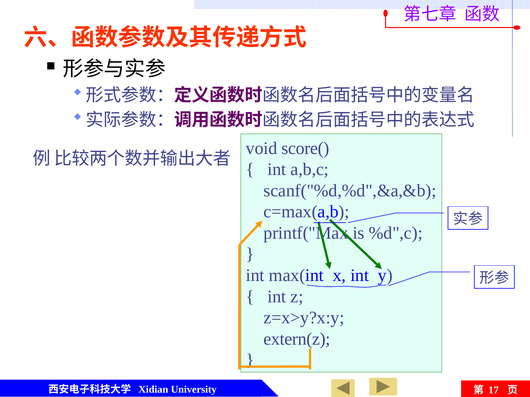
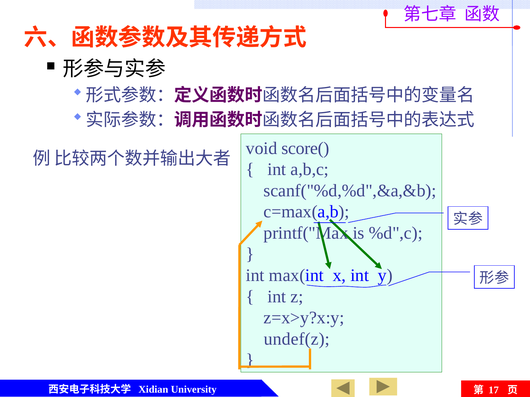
extern(z: extern(z -> undef(z (297, 339)
